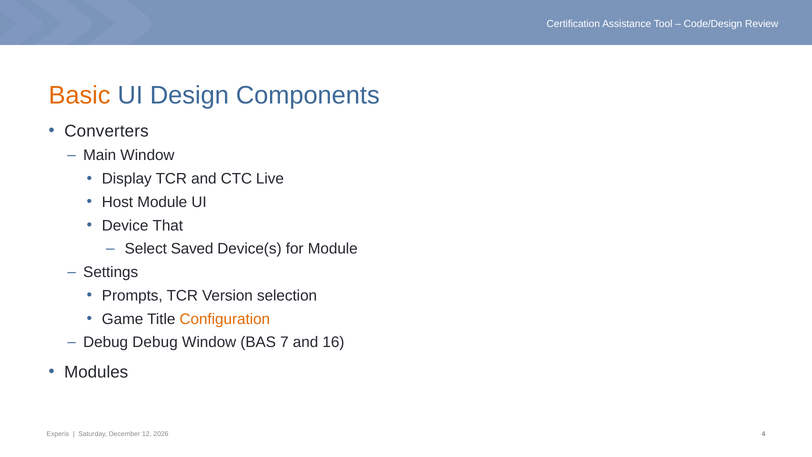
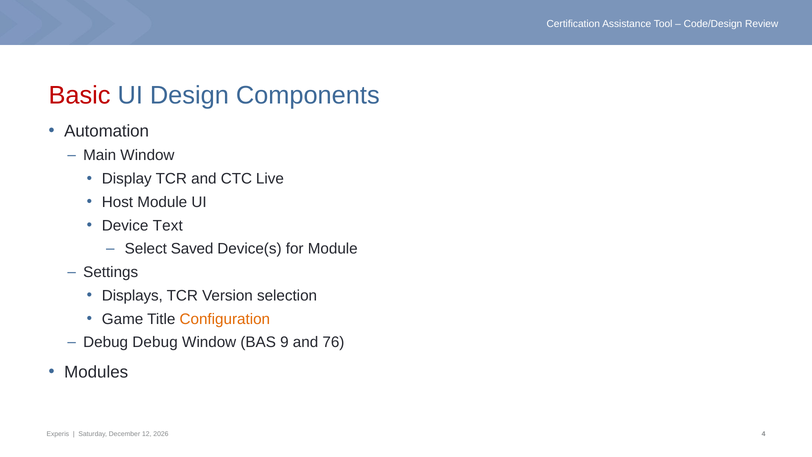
Basic colour: orange -> red (80, 95)
Converters: Converters -> Automation (107, 131)
That: That -> Text (168, 225)
Prompts: Prompts -> Displays (132, 295)
7: 7 -> 9 (284, 342)
16: 16 -> 76 (333, 342)
